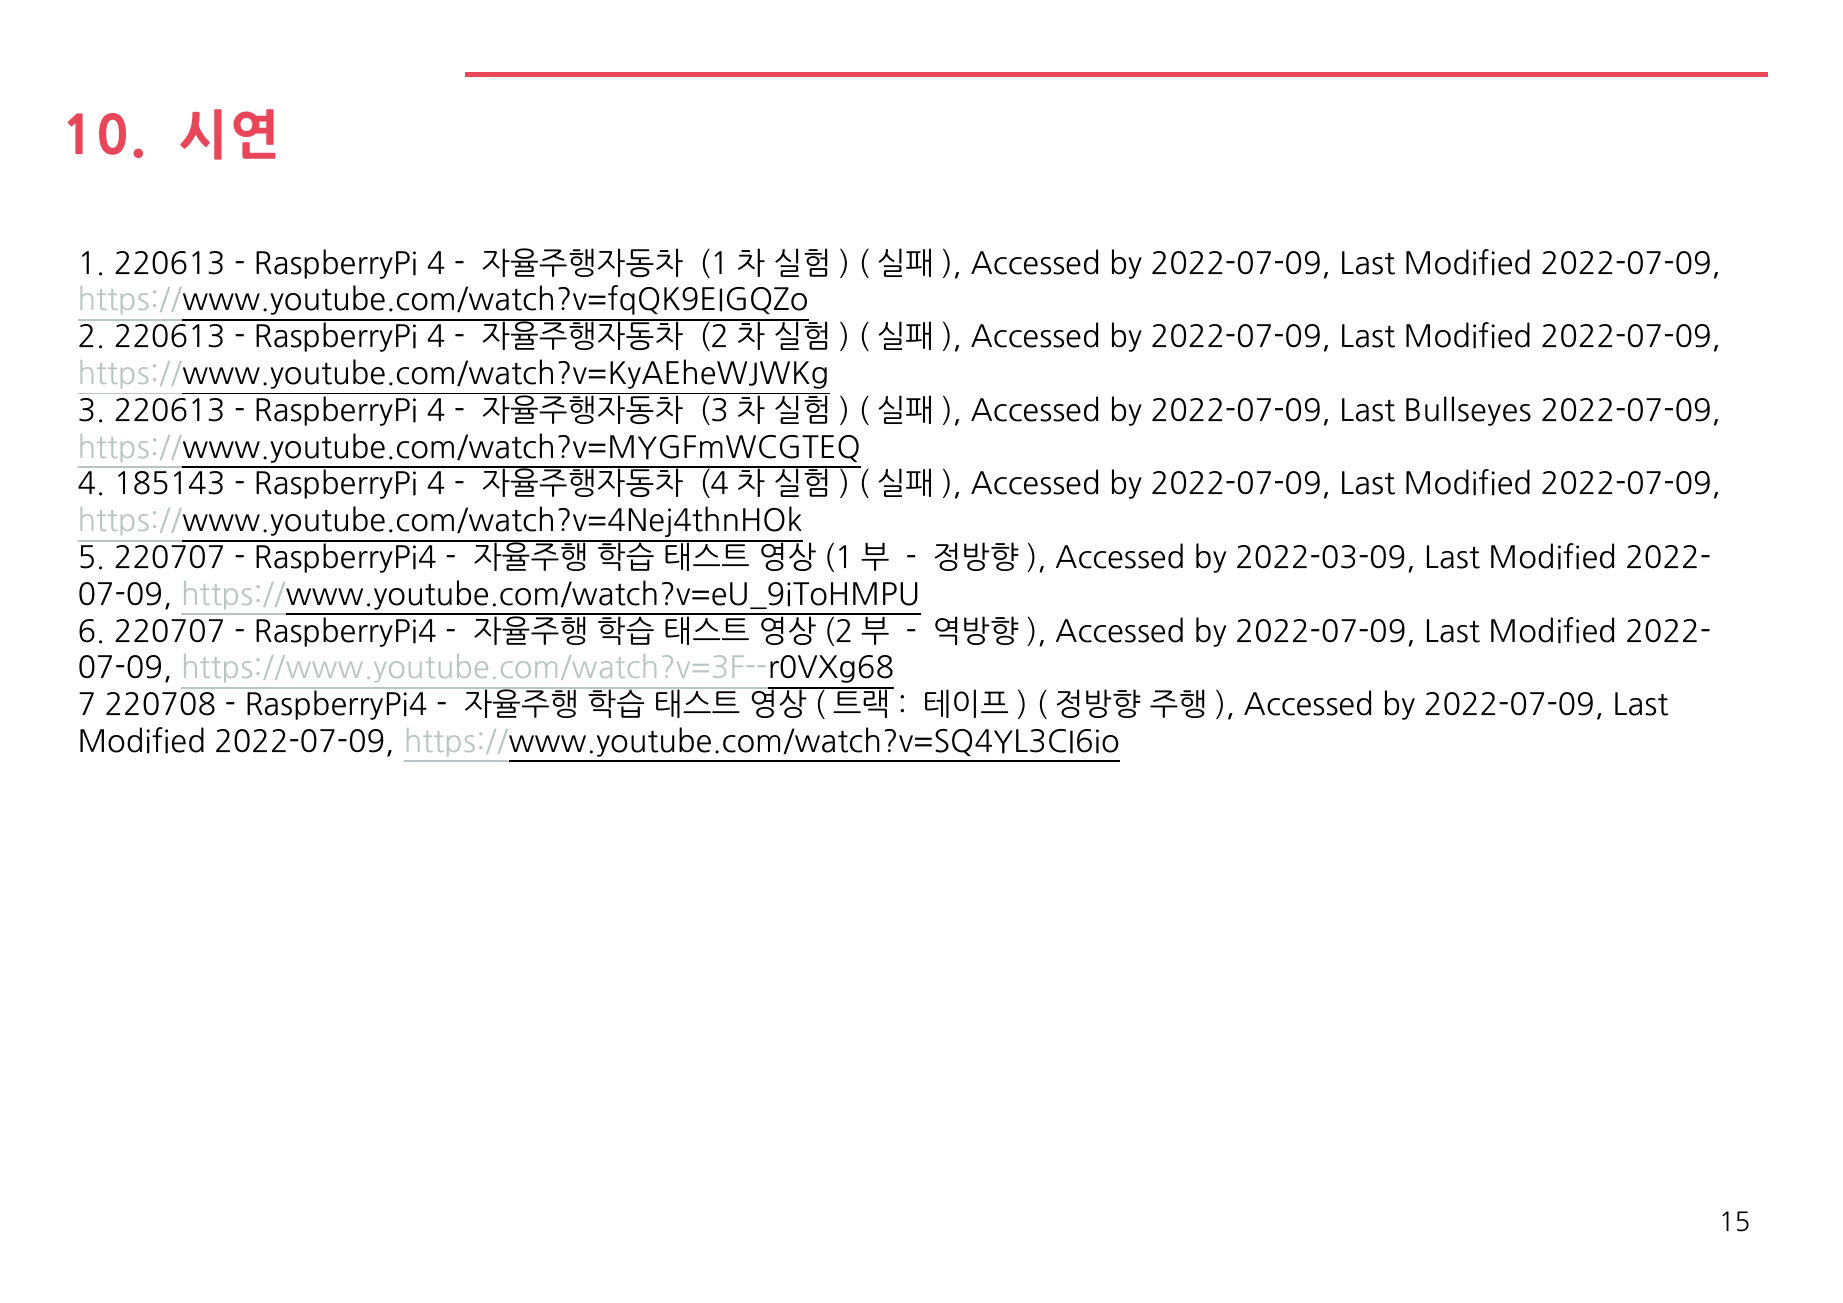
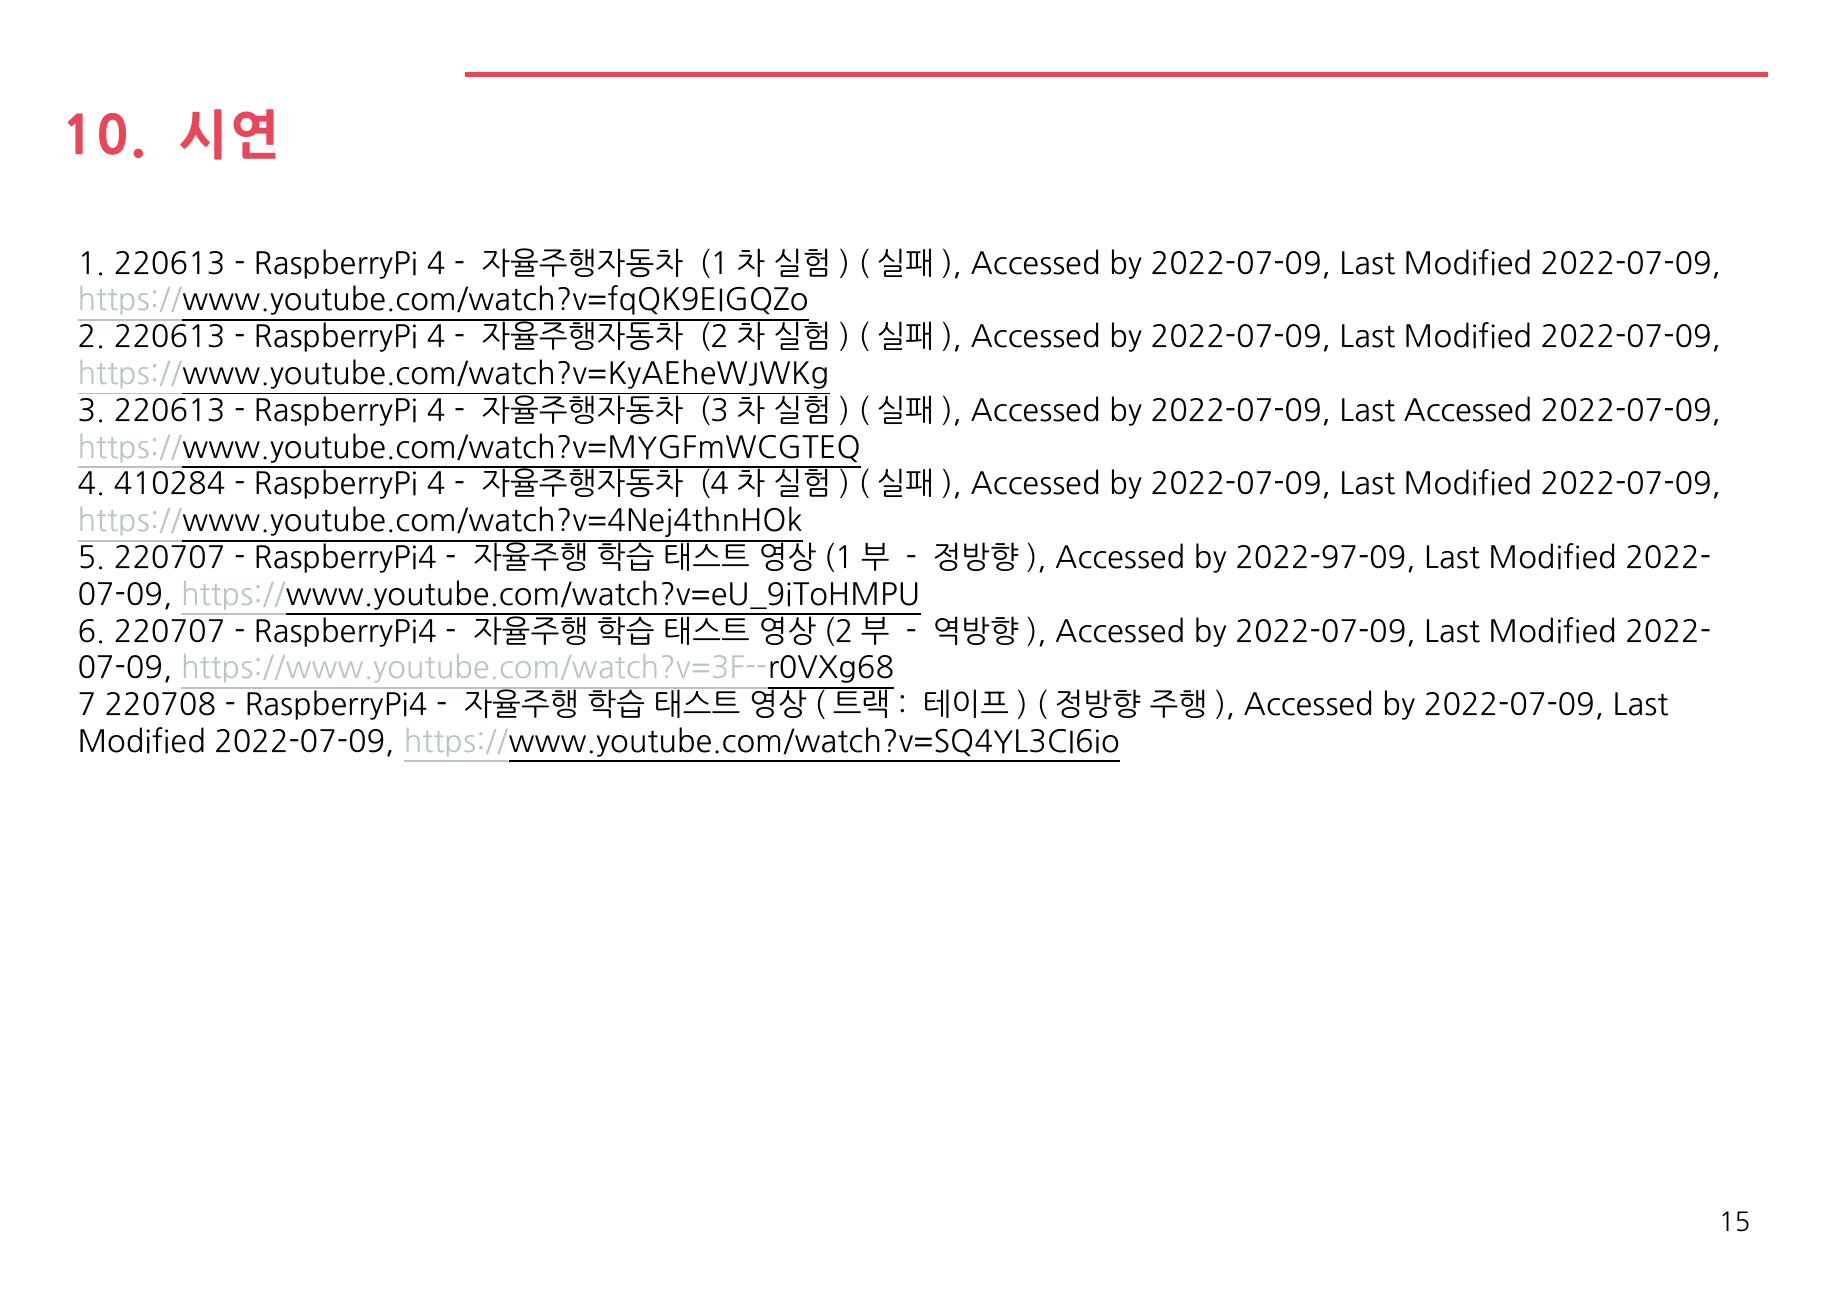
Last Bullseyes: Bullseyes -> Accessed (1468, 411)
185143: 185143 -> 410284 (170, 485)
2022-03-09: 2022-03-09 -> 2022-97-09 (1325, 558)
